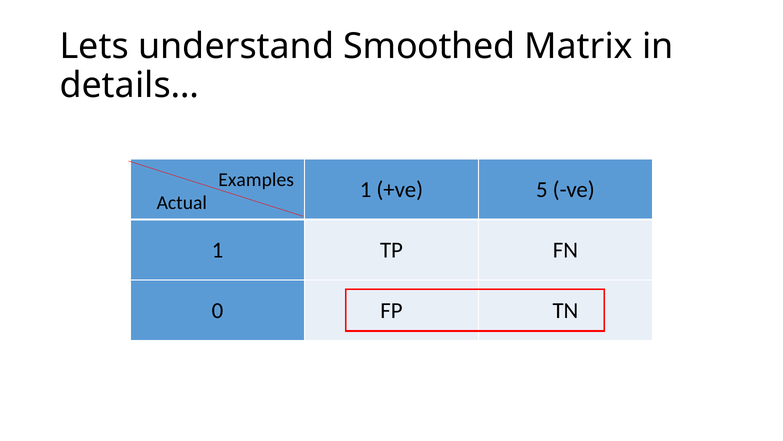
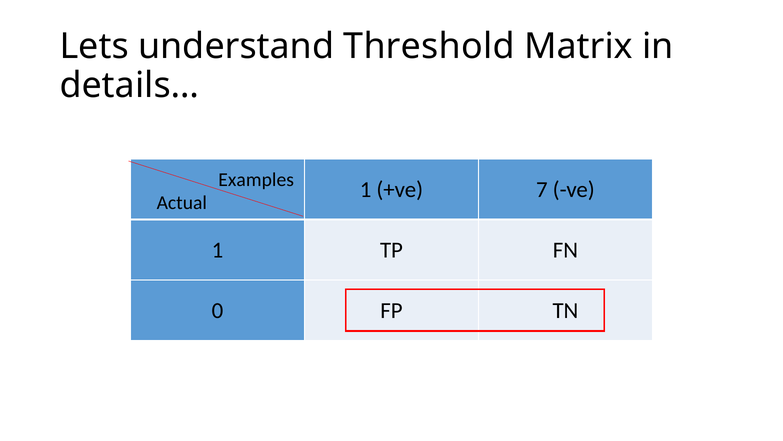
Smoothed: Smoothed -> Threshold (429, 46)
5: 5 -> 7 (542, 189)
